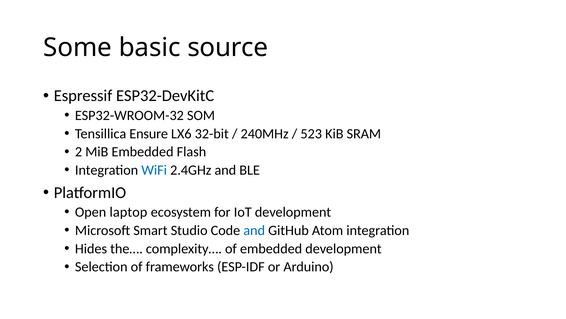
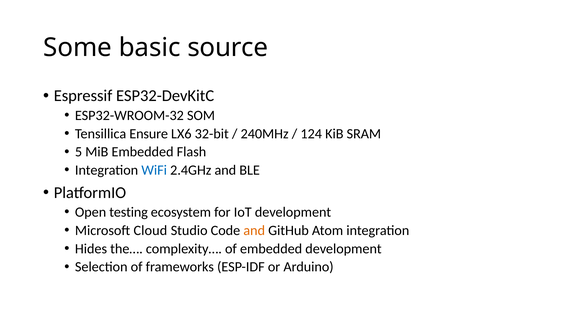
523: 523 -> 124 (311, 133)
2: 2 -> 5 (79, 152)
laptop: laptop -> testing (129, 212)
Smart: Smart -> Cloud (150, 230)
and colour: blue -> orange (254, 230)
